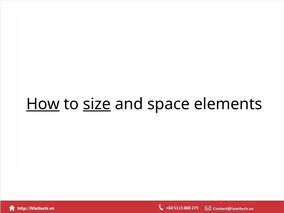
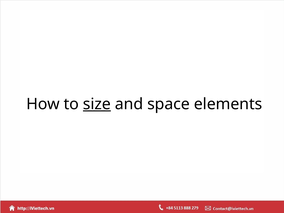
How underline: present -> none (43, 104)
